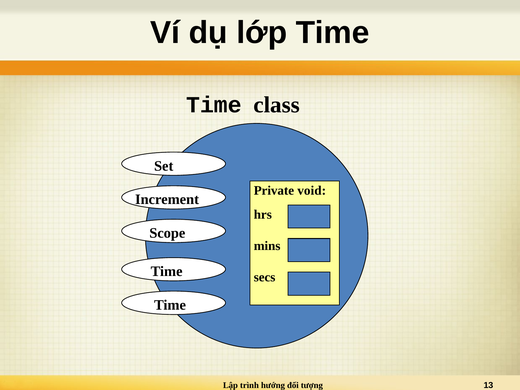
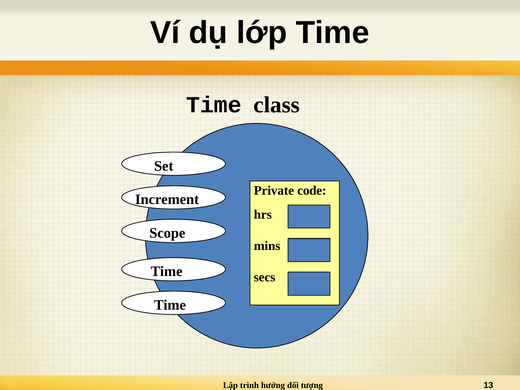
void: void -> code (312, 190)
